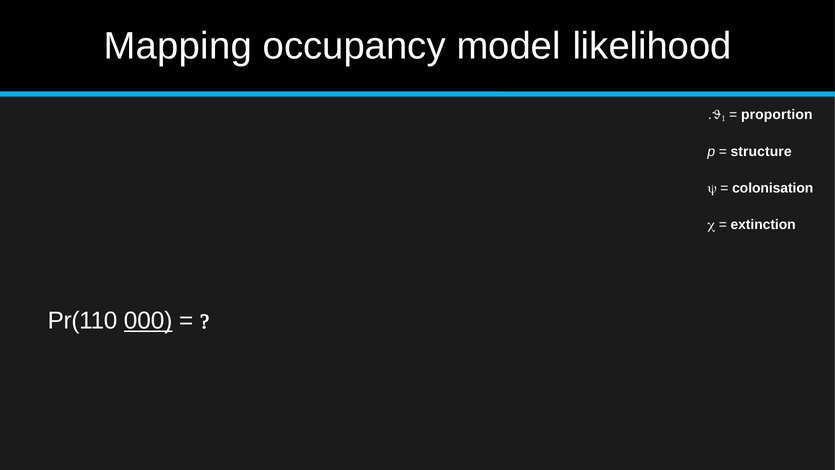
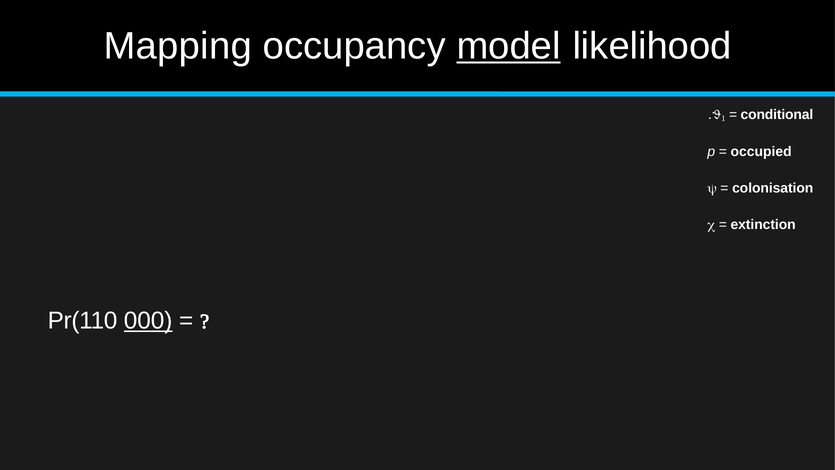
model underline: none -> present (509, 46)
proportion: proportion -> conditional (777, 114)
structure: structure -> occupied (761, 152)
